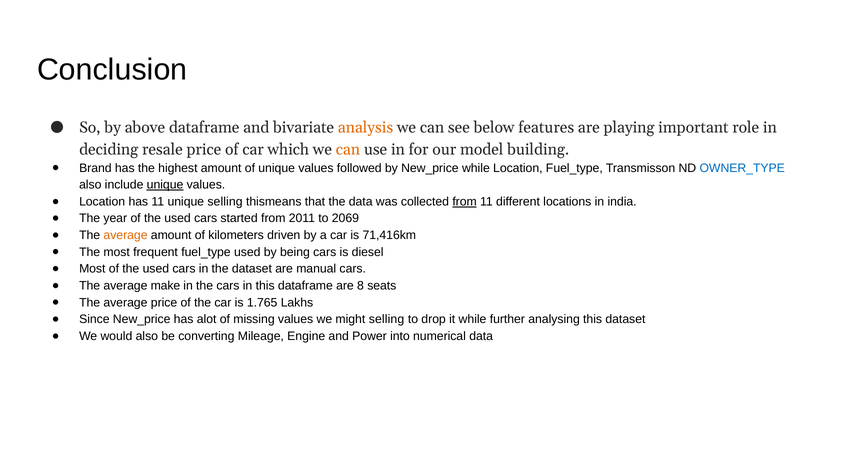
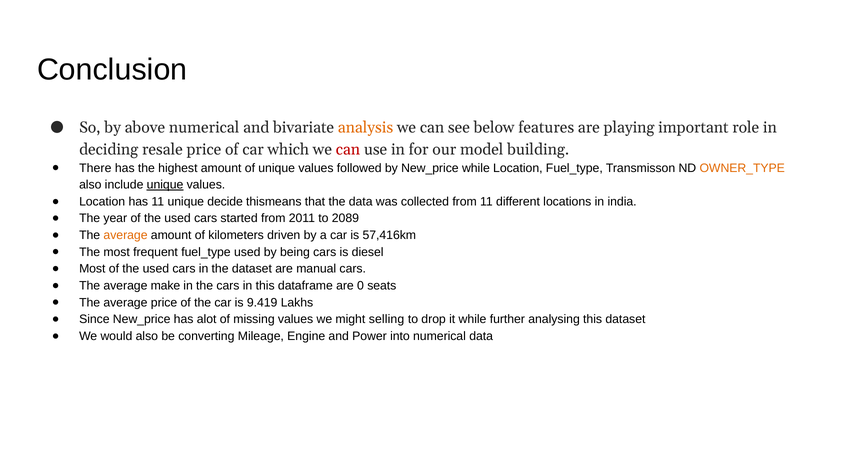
above dataframe: dataframe -> numerical (204, 128)
can colour: orange -> red (348, 149)
Brand: Brand -> There (95, 168)
OWNER_TYPE colour: blue -> orange (742, 168)
unique selling: selling -> decide (225, 202)
from underline: present -> none (465, 202)
2069: 2069 -> 2089 (345, 218)
71,416km: 71,416km -> 57,416km (389, 235)
8: 8 -> 0 (361, 286)
1.765: 1.765 -> 9.419 (262, 303)
